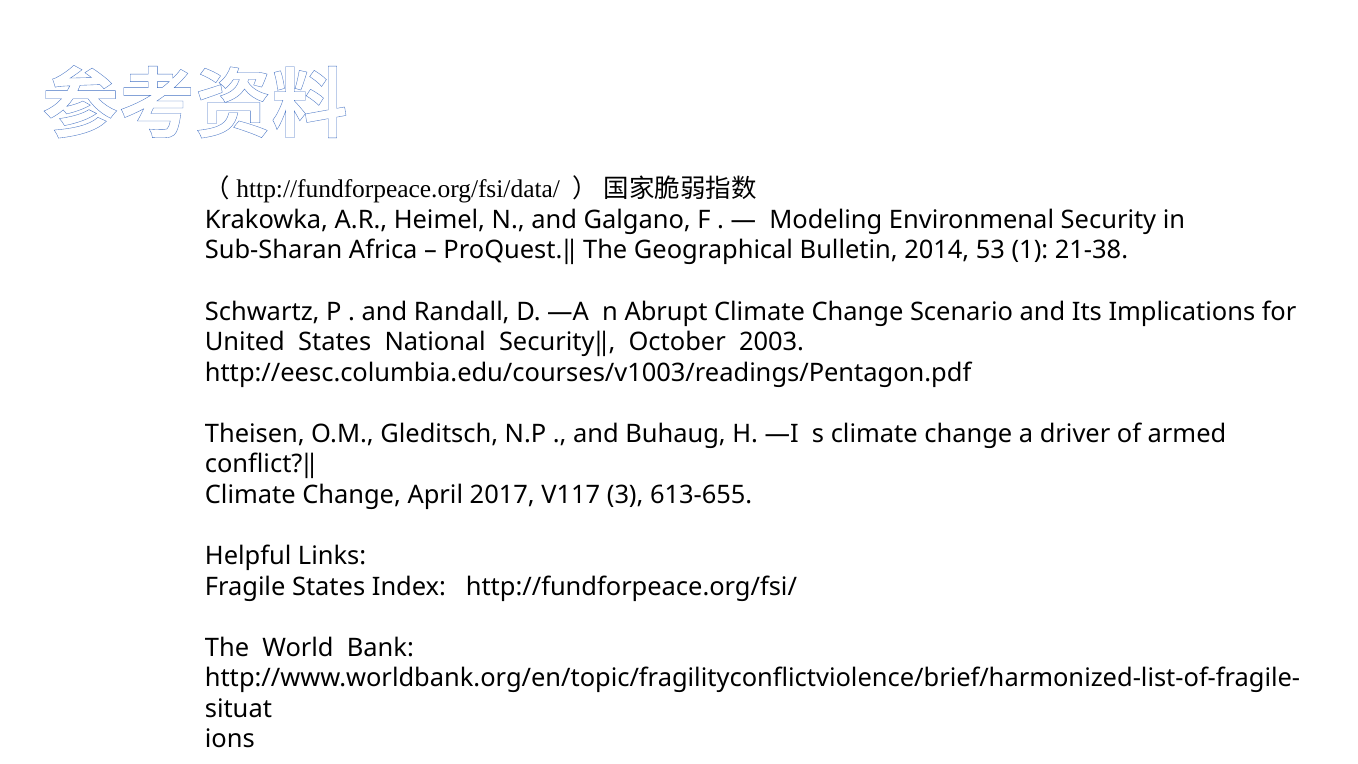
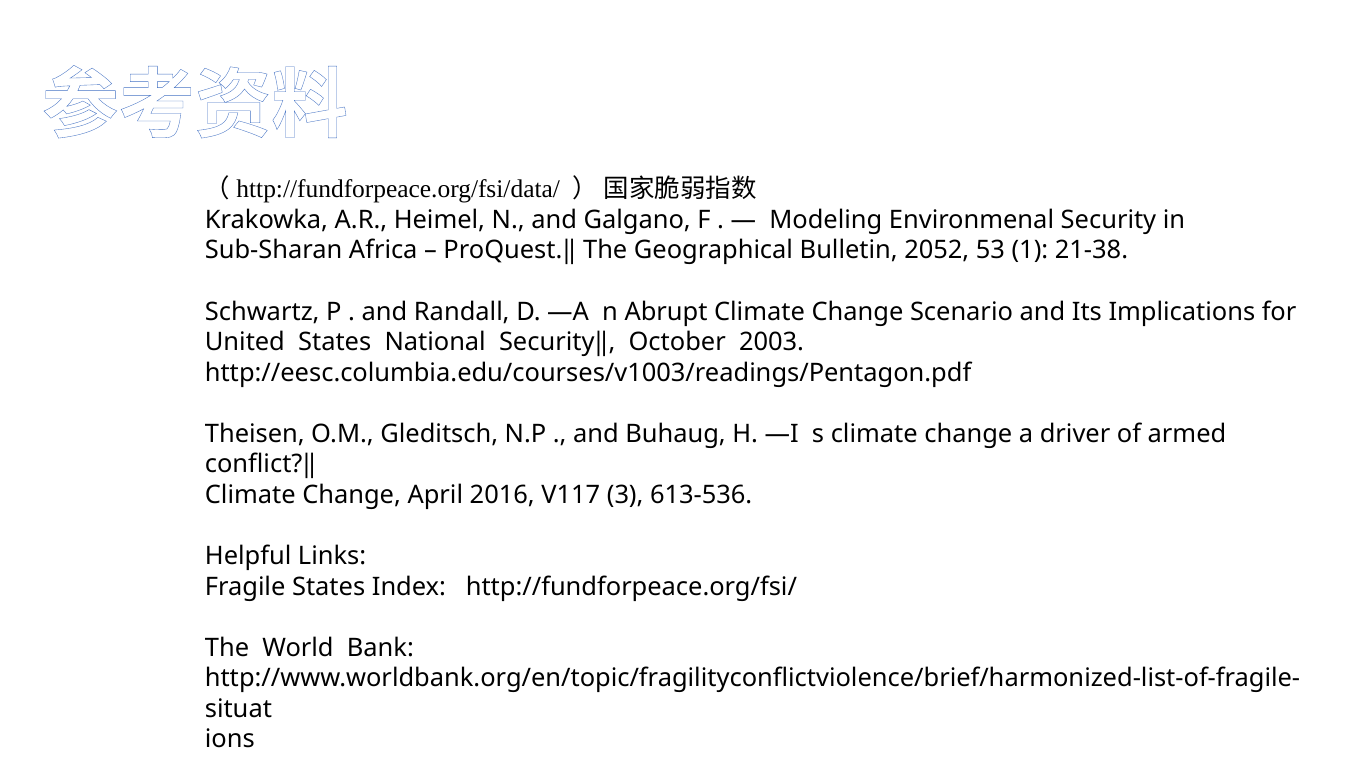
2014: 2014 -> 2052 (937, 251)
2017: 2017 -> 2016 (502, 495)
613-655: 613-655 -> 613-536 (701, 495)
